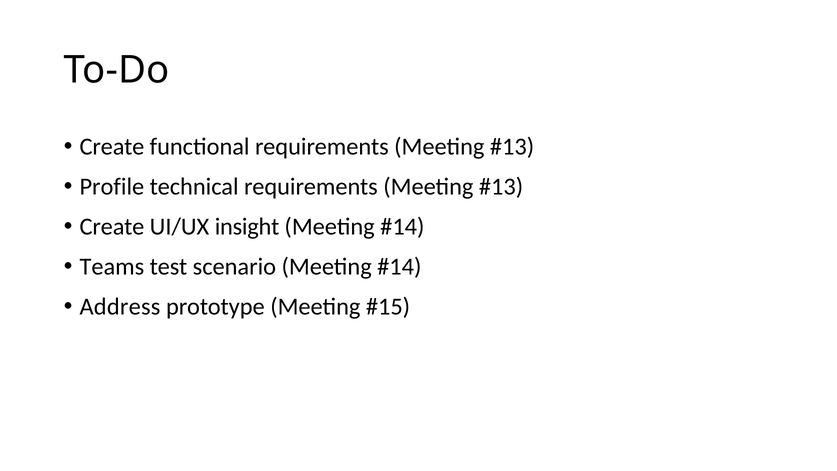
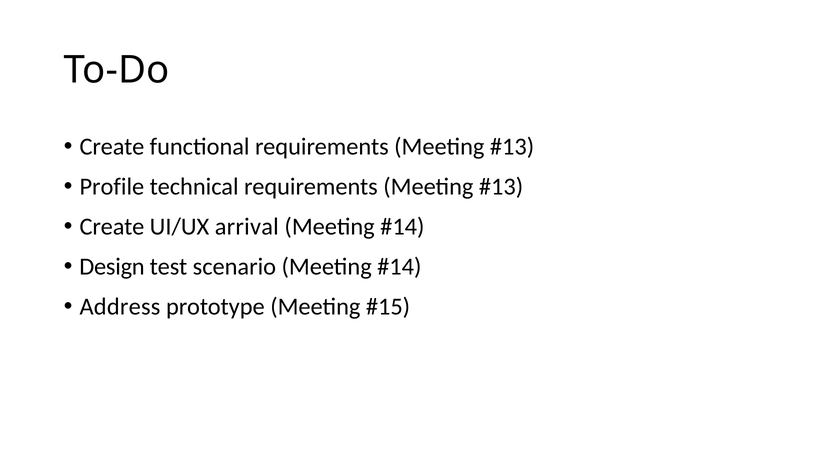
insight: insight -> arrival (247, 227)
Teams: Teams -> Design (112, 267)
